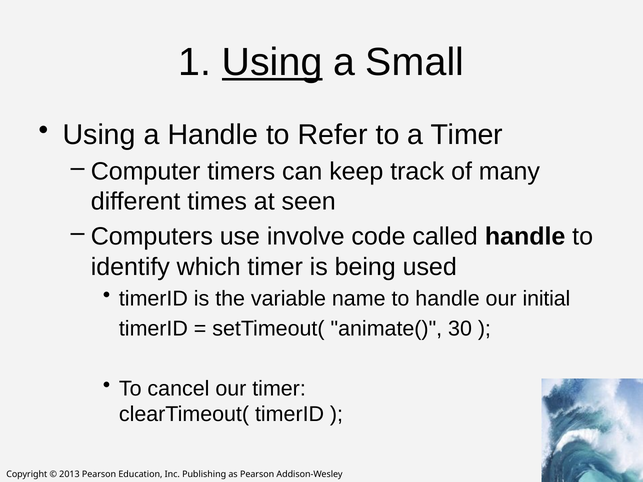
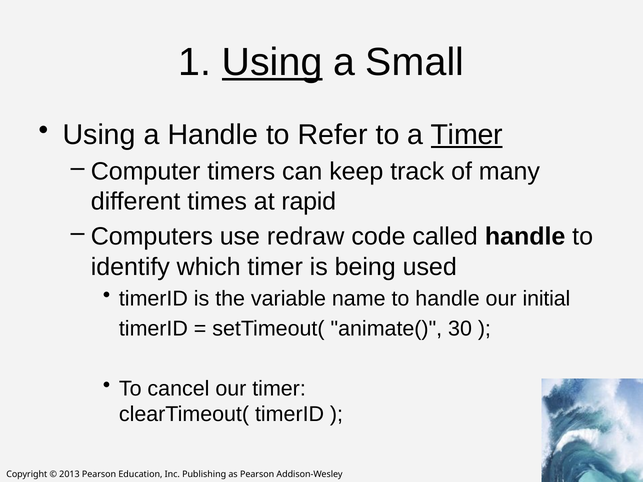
Timer underline: none -> present (467, 135)
seen: seen -> rapid (309, 202)
involve: involve -> redraw (306, 237)
